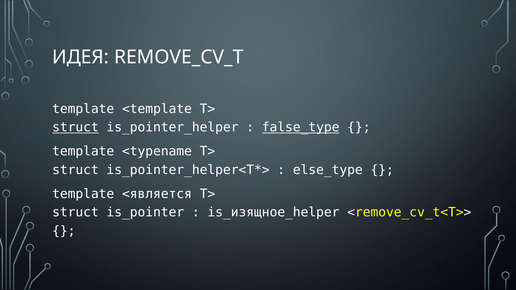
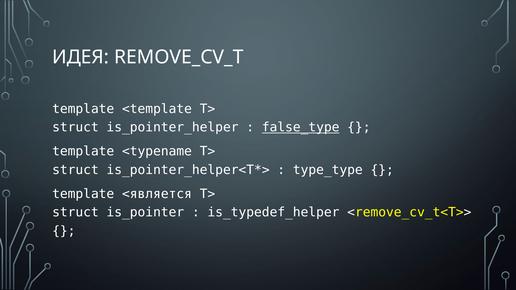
struct underline: present -> none (75, 127)
else_type: else_type -> type_type (328, 170)
is_изящное_helper: is_изящное_helper -> is_typedef_helper (273, 213)
